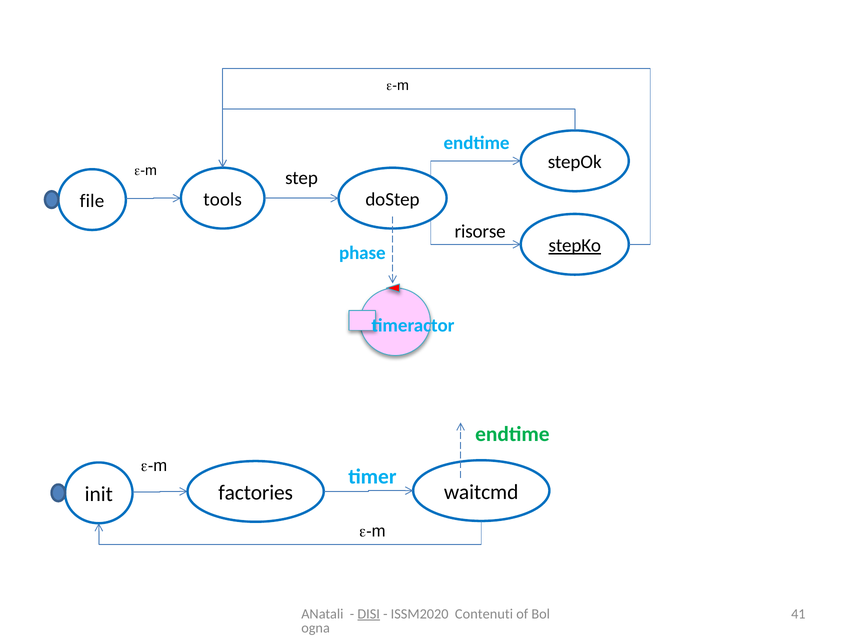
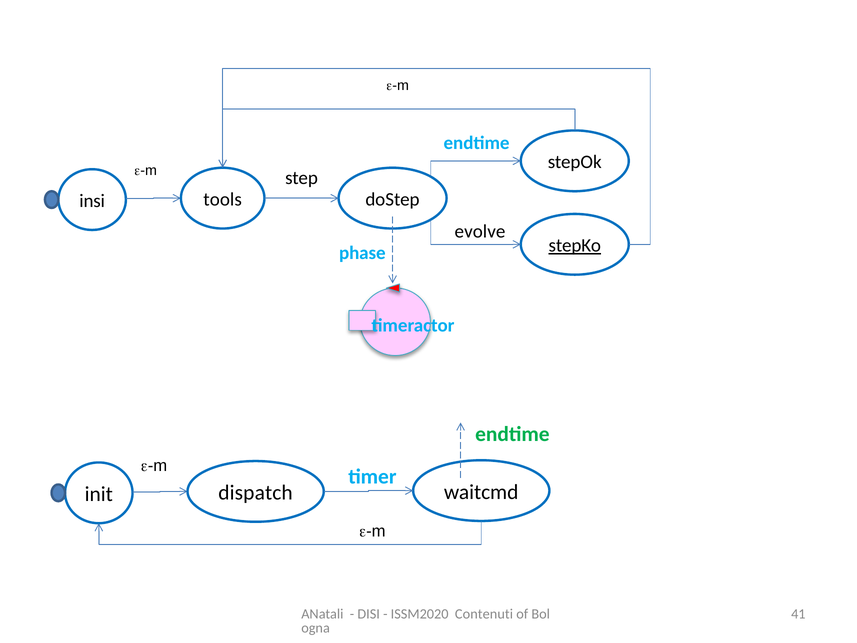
file: file -> insi (92, 201)
risorse: risorse -> evolve (480, 232)
factories: factories -> dispatch (256, 493)
DISI underline: present -> none (369, 614)
